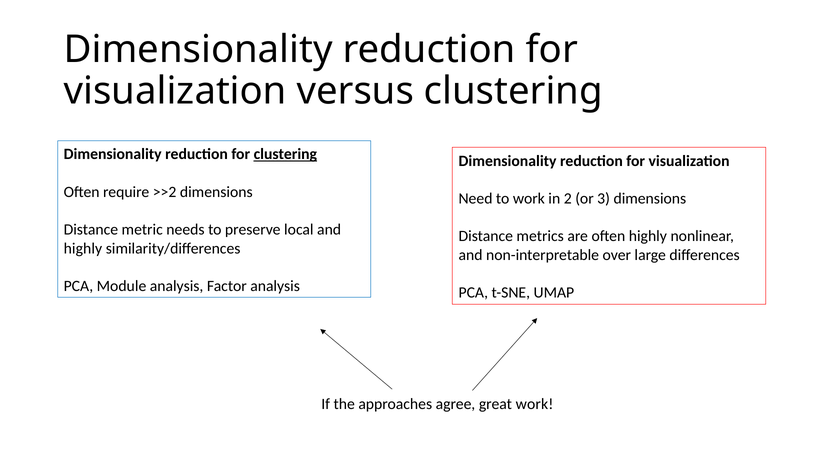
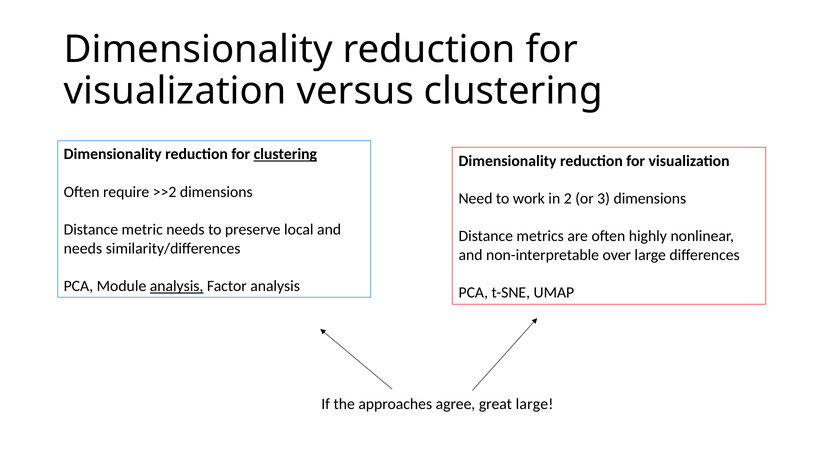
highly: highly -> needs (83, 248)
analysis underline: none -> present (177, 286)
great work: work -> large (535, 404)
